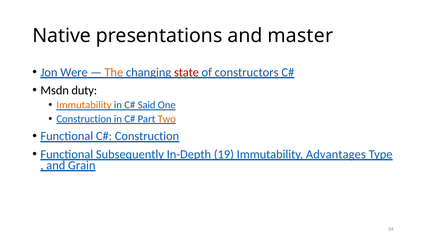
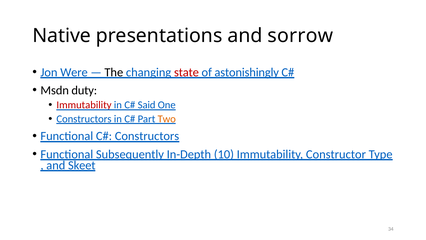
master: master -> sorrow (300, 36)
The colour: orange -> black (114, 72)
constructors: constructors -> astonishingly (247, 72)
Immutability colour: orange -> red (84, 105)
Construction: Construction -> Constructors (84, 119)
Construction: Construction -> Constructors (147, 136)
19: 19 -> 10 (224, 154)
Advantages: Advantages -> Constructor (336, 154)
Grain: Grain -> Skeet (82, 165)
